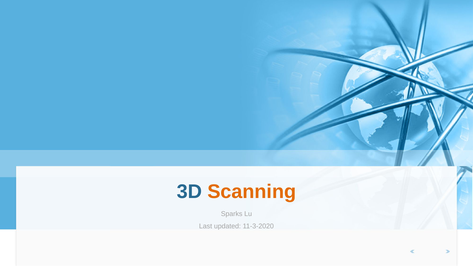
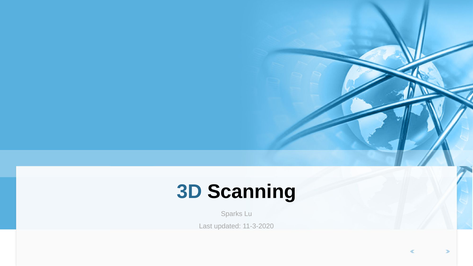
Scanning colour: orange -> black (252, 192)
